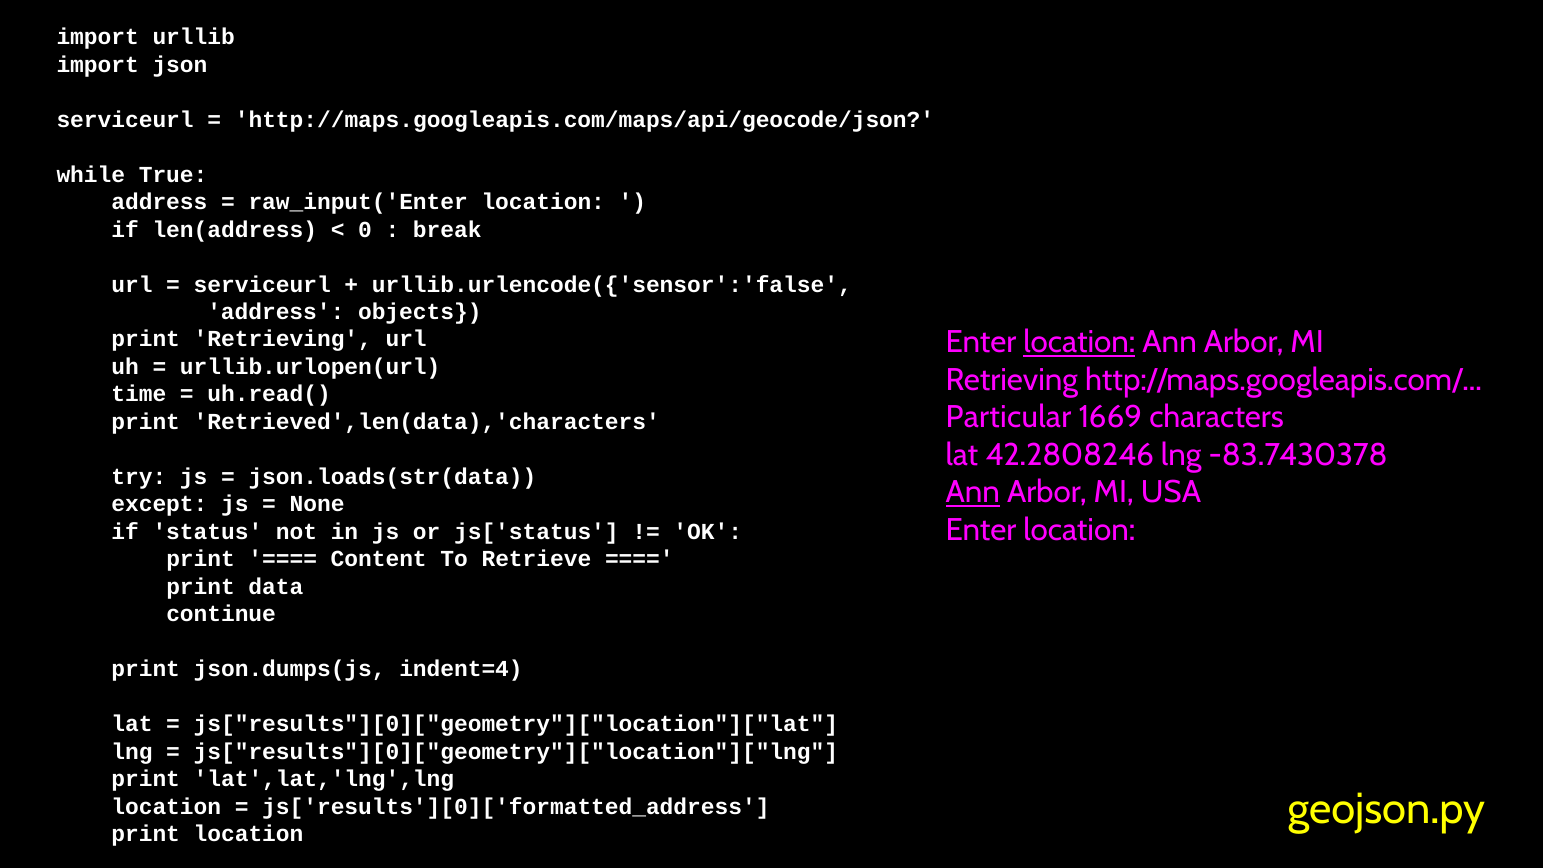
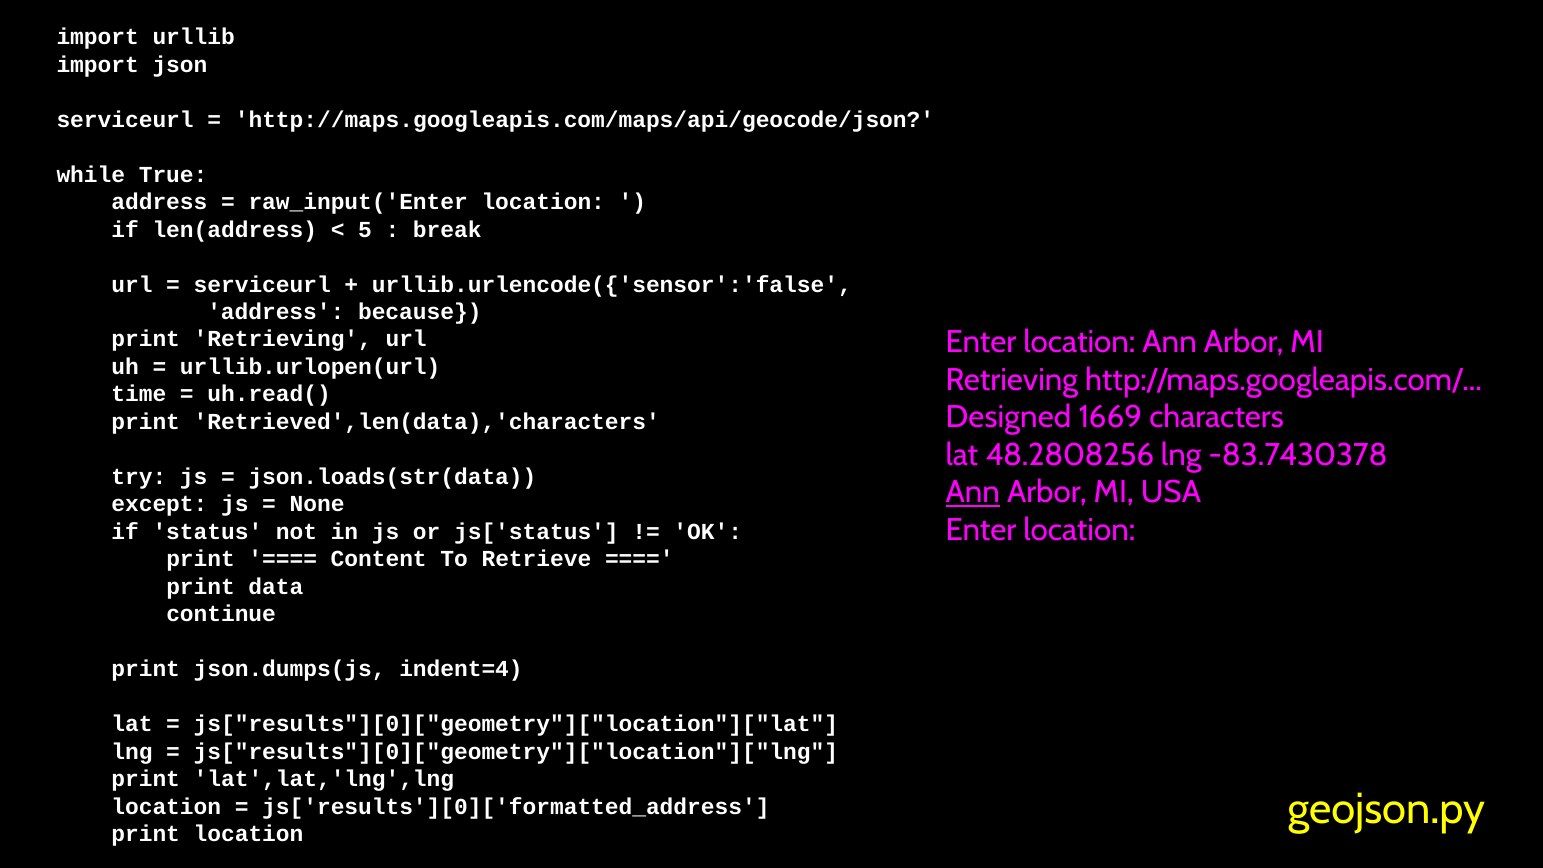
0: 0 -> 5 (365, 229)
objects: objects -> because (420, 312)
location underline: present -> none (1079, 342)
Particular: Particular -> Designed (1008, 417)
42.2808246: 42.2808246 -> 48.2808256 (1070, 455)
